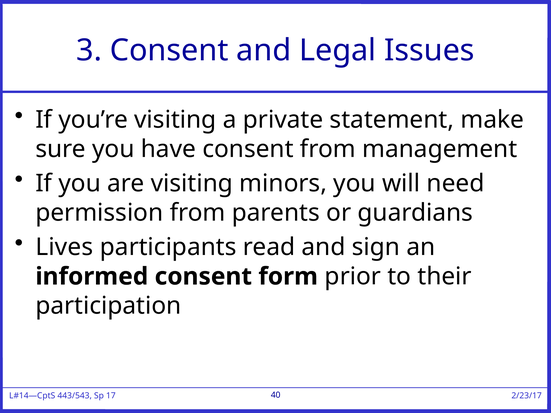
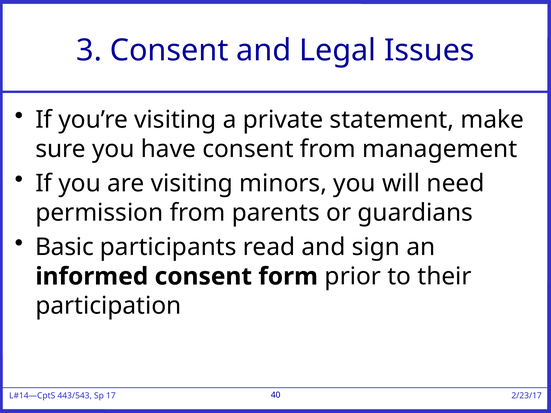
Lives: Lives -> Basic (65, 247)
